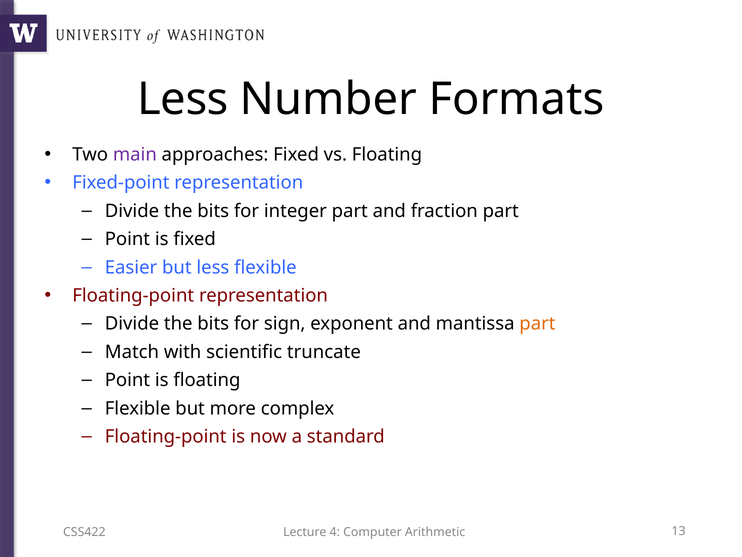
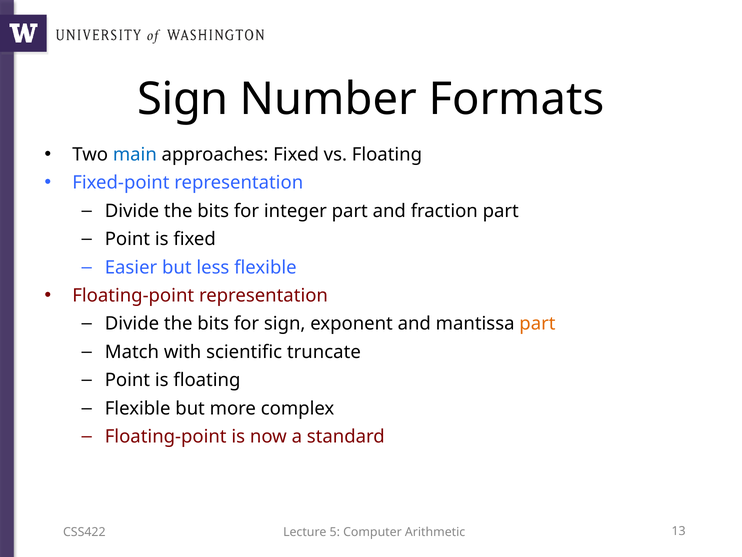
Less: Less -> Sign (183, 99)
main colour: purple -> blue (135, 154)
4: 4 -> 5 (335, 531)
